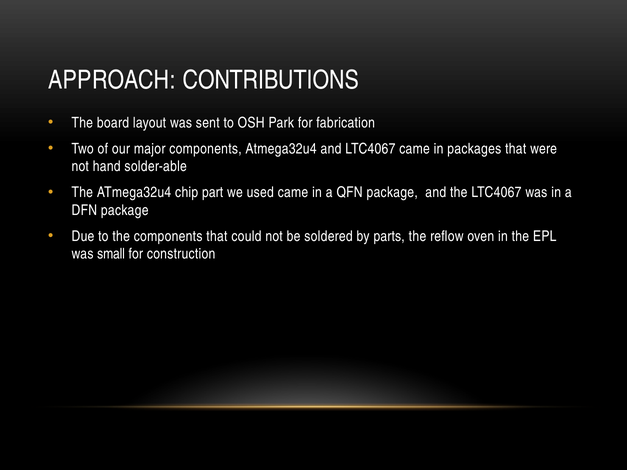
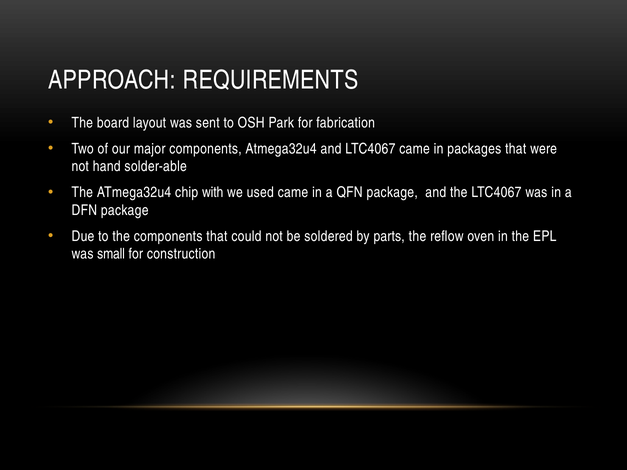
CONTRIBUTIONS: CONTRIBUTIONS -> REQUIREMENTS (271, 80)
part: part -> with (213, 193)
